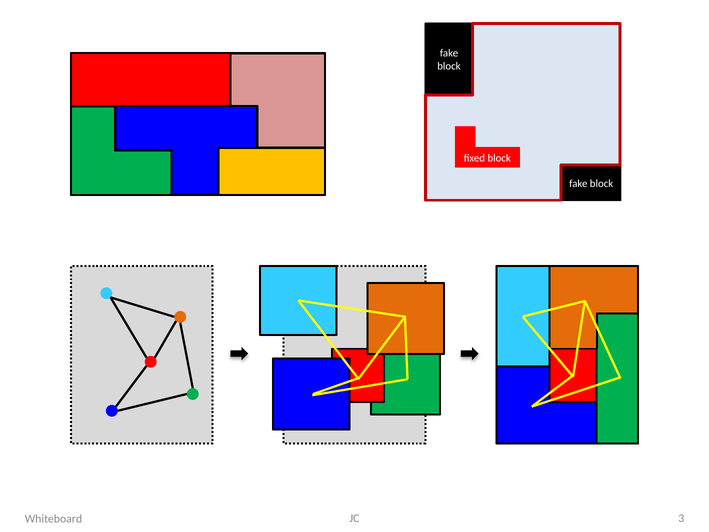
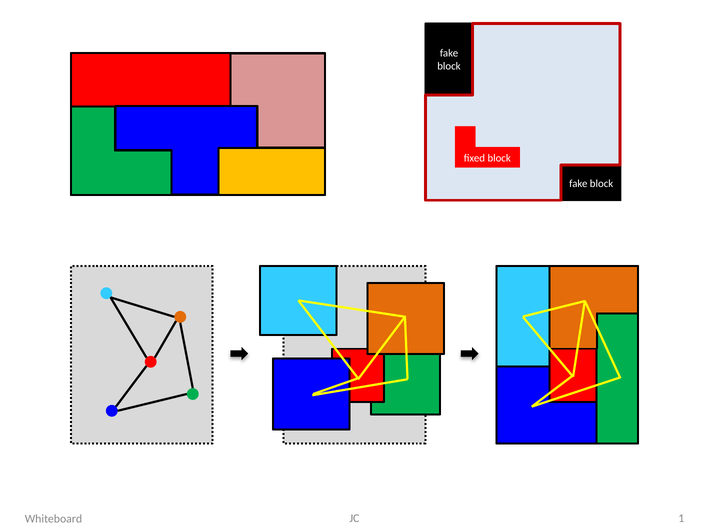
3: 3 -> 1 (681, 518)
